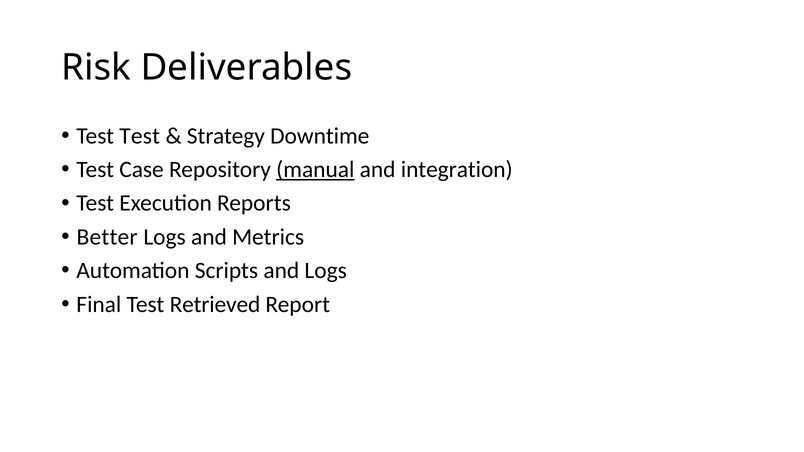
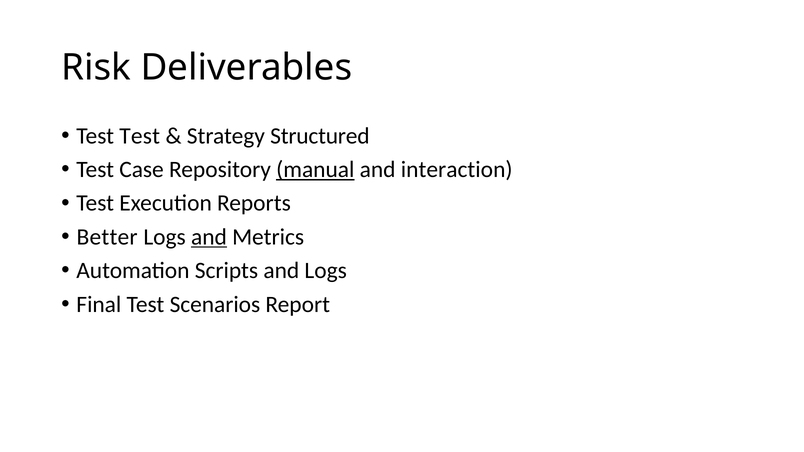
Downtime: Downtime -> Structured (320, 136)
integration: integration -> interaction (457, 170)
and underline: none -> present (209, 237)
Retrieved: Retrieved -> Scenarios (215, 304)
